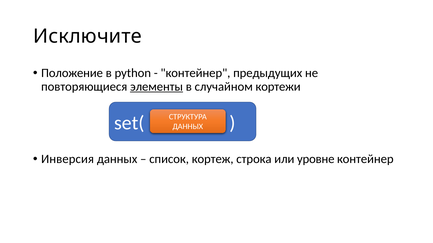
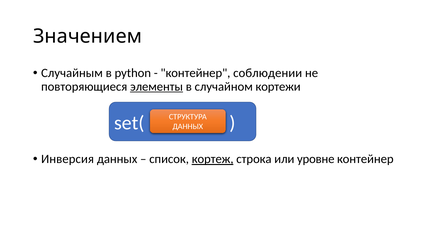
Исключите: Исключите -> Значением (88, 36)
Положение: Положение -> Случайным (72, 73)
предыдущих: предыдущих -> соблюдении (268, 73)
кортеж underline: none -> present (213, 159)
